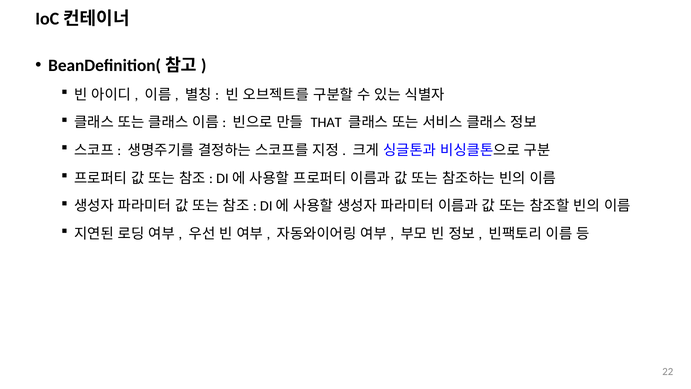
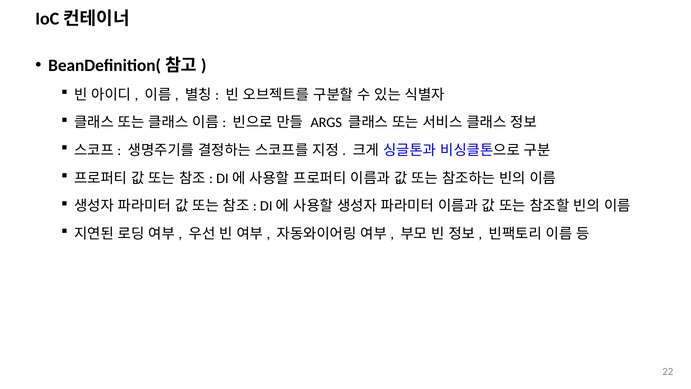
THAT: THAT -> ARGS (326, 123)
